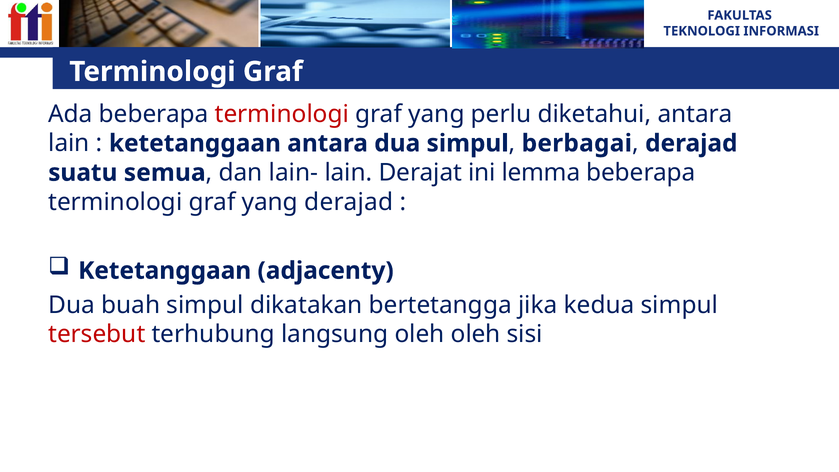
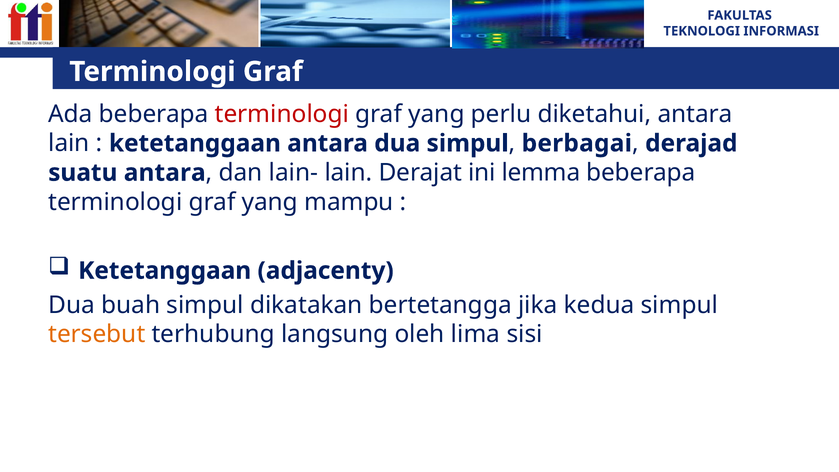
suatu semua: semua -> antara (165, 173)
yang derajad: derajad -> mampu (349, 202)
tersebut colour: red -> orange (97, 334)
oleh oleh: oleh -> lima (476, 334)
